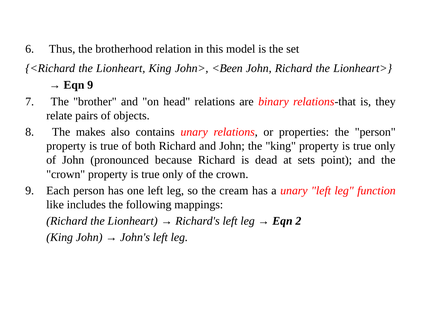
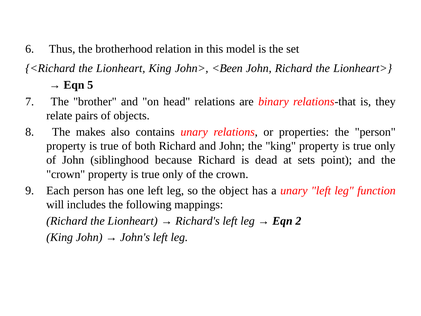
Eqn 9: 9 -> 5 (90, 85)
pronounced: pronounced -> siblinghood (120, 160)
cream: cream -> object (234, 190)
like: like -> will (55, 204)
